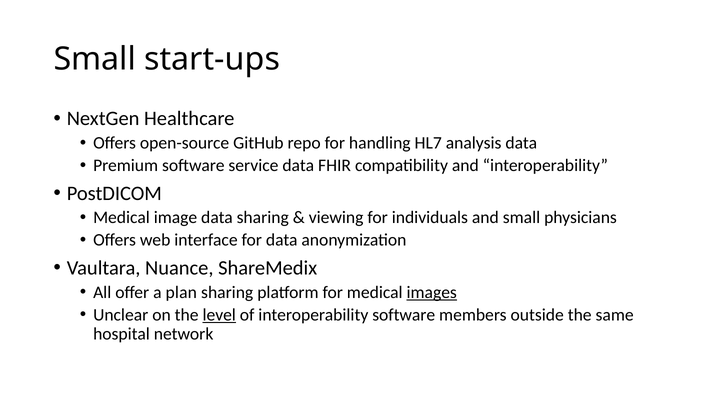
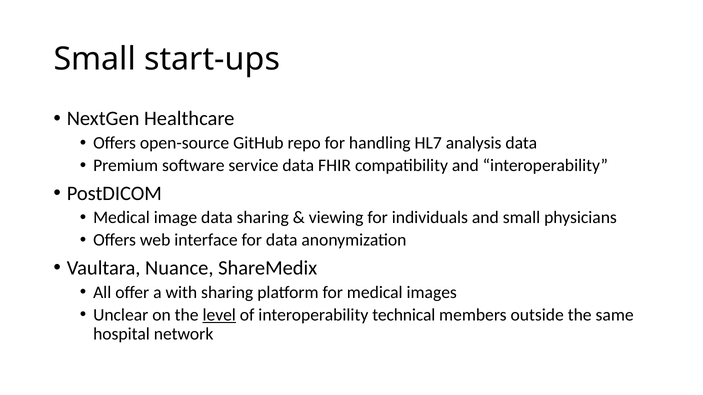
plan: plan -> with (181, 293)
images underline: present -> none (432, 293)
interoperability software: software -> technical (404, 315)
